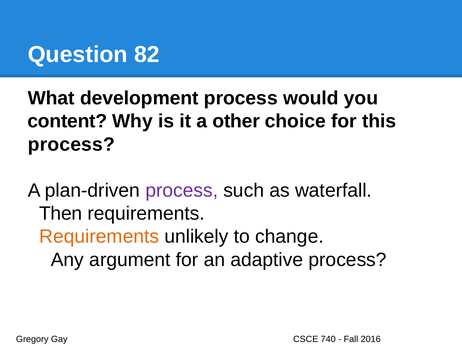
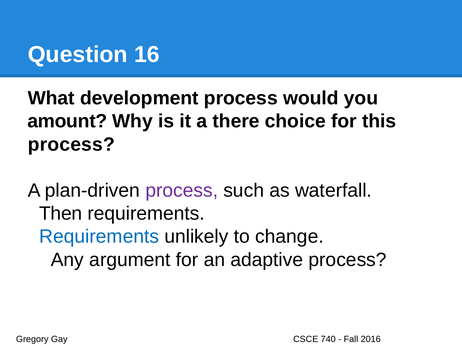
82: 82 -> 16 (147, 55)
content: content -> amount (67, 121)
other: other -> there (236, 121)
Requirements colour: orange -> blue (99, 237)
